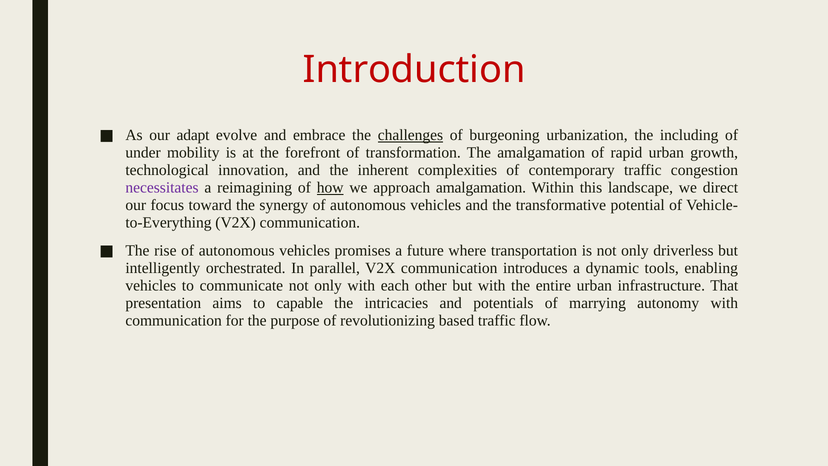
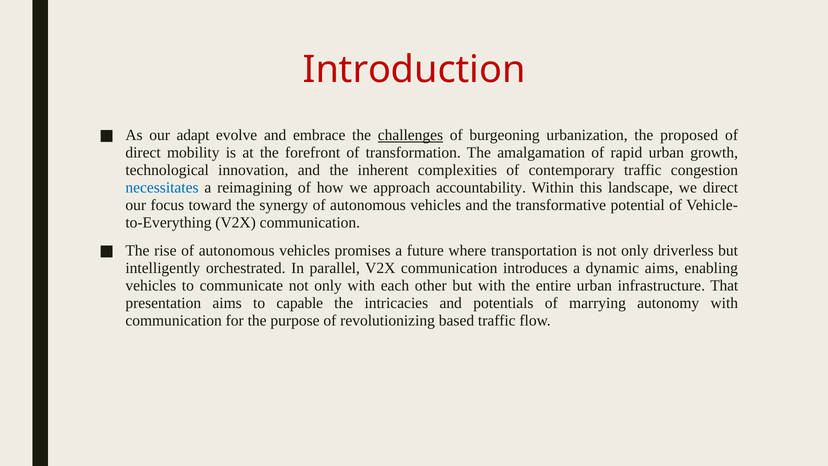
including: including -> proposed (689, 135)
under: under -> direct (143, 153)
necessitates colour: purple -> blue (162, 188)
how underline: present -> none (330, 188)
approach amalgamation: amalgamation -> accountability (481, 188)
dynamic tools: tools -> aims (662, 268)
